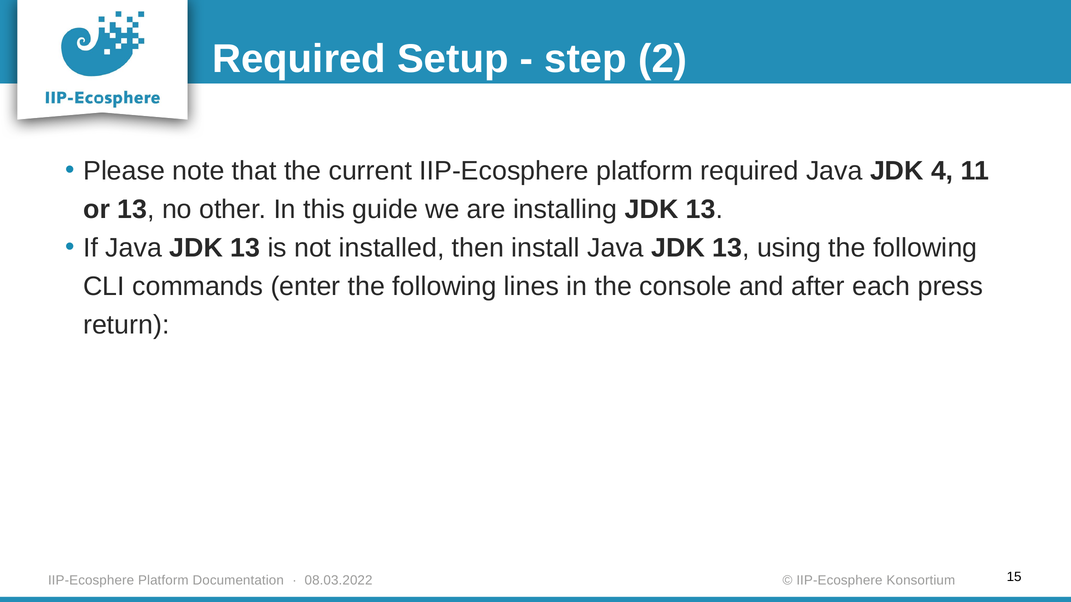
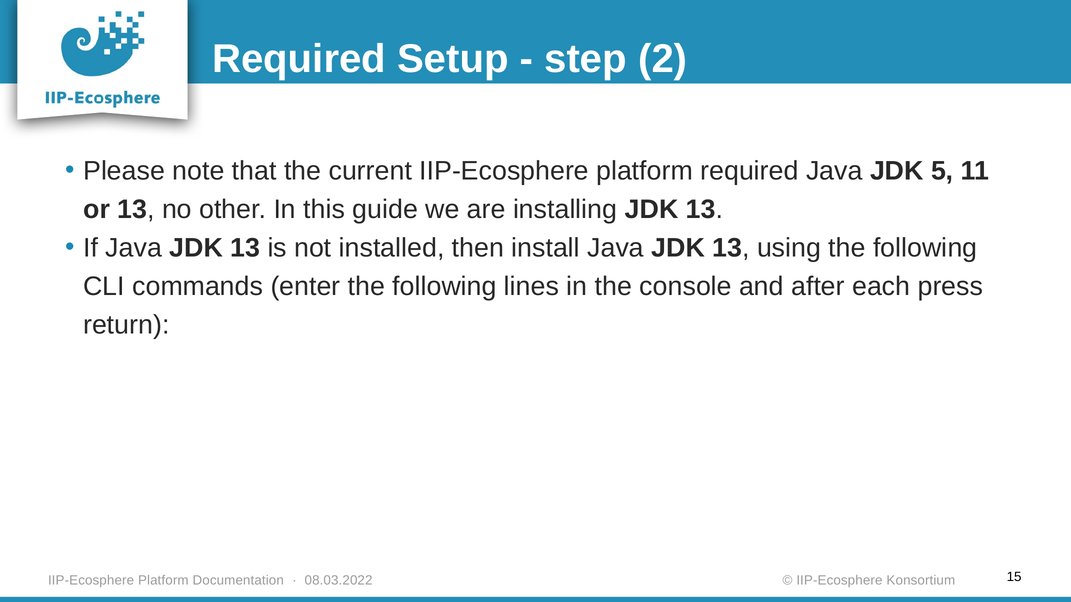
4: 4 -> 5 (942, 171)
